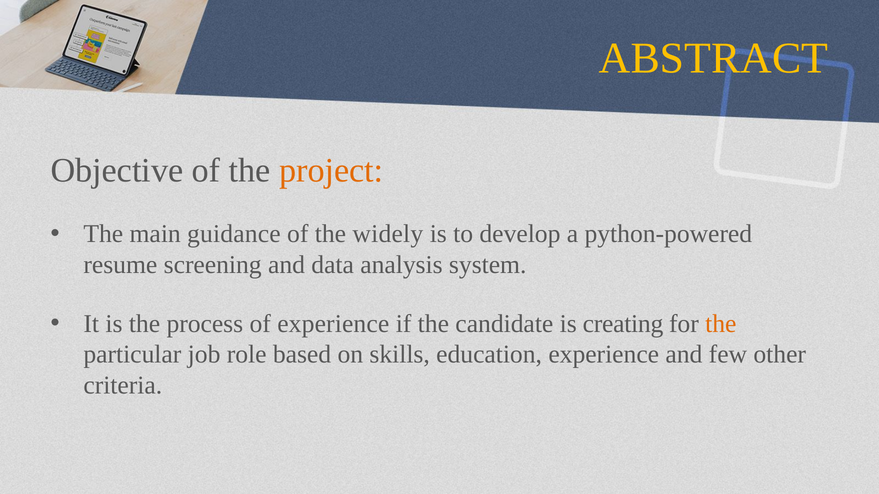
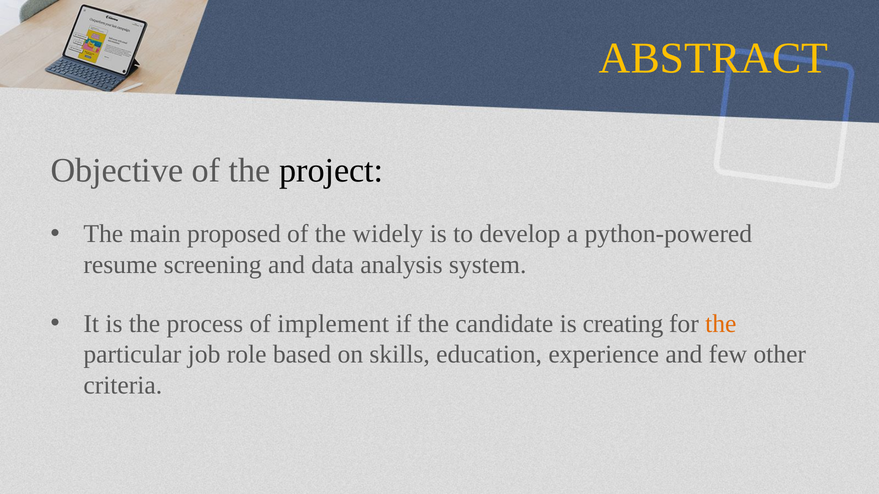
project colour: orange -> black (331, 171)
guidance: guidance -> proposed (234, 234)
of experience: experience -> implement (333, 324)
